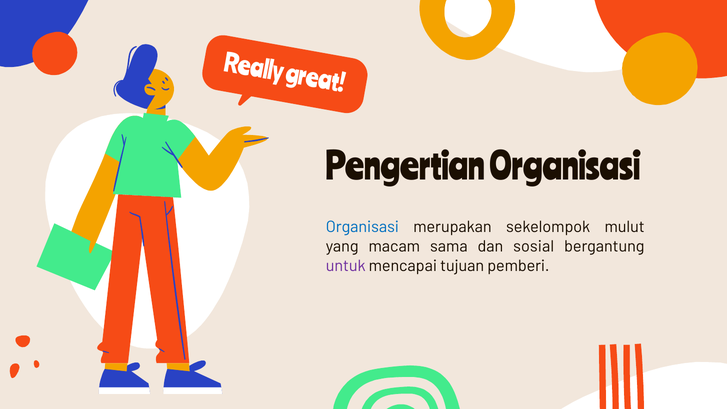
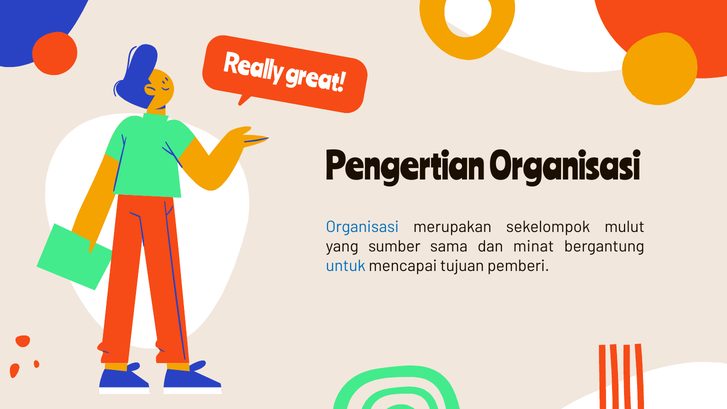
macam: macam -> sumber (394, 246)
sosial: sosial -> minat (534, 246)
untuk colour: purple -> blue (346, 266)
